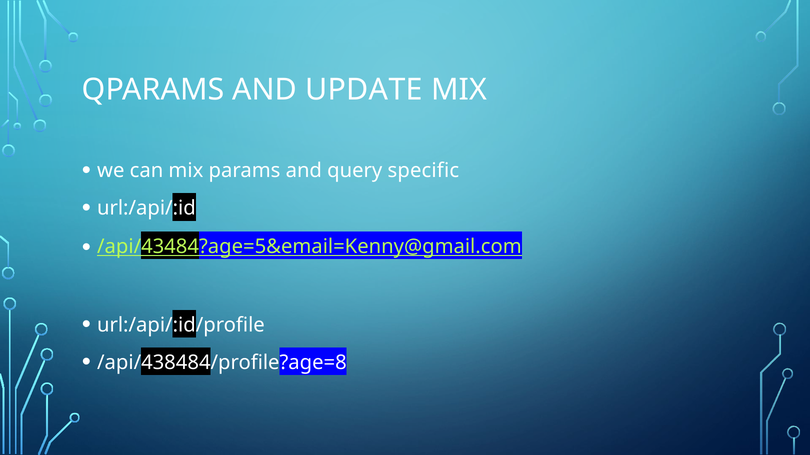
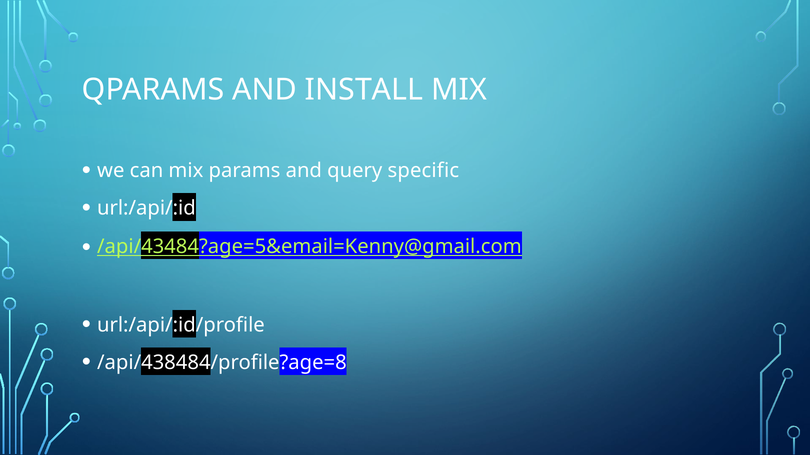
UPDATE: UPDATE -> INSTALL (364, 90)
